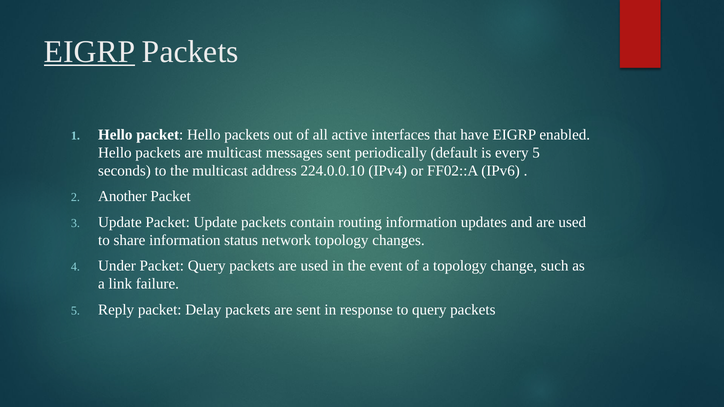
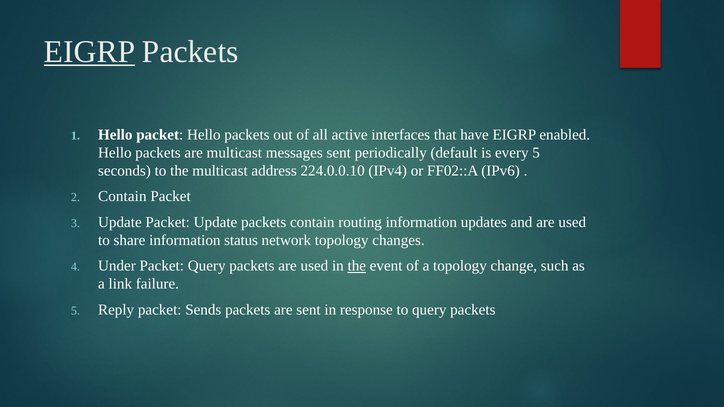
Another: Another -> Contain (122, 197)
the underline: none -> present (357, 266)
Delay: Delay -> Sends (203, 310)
